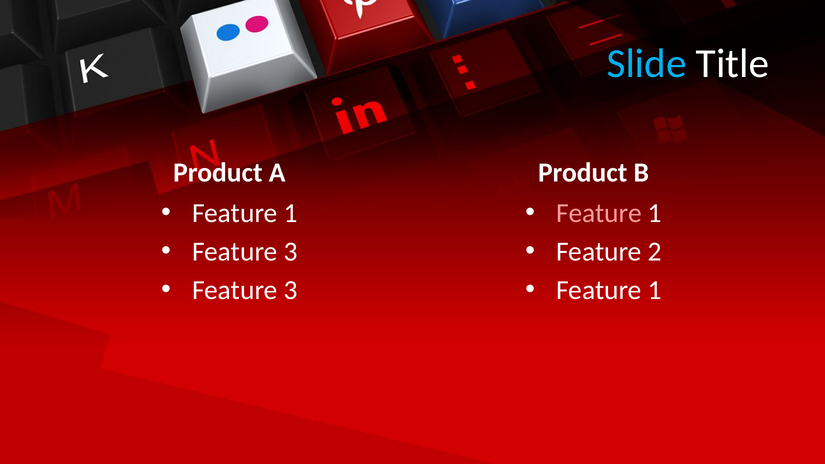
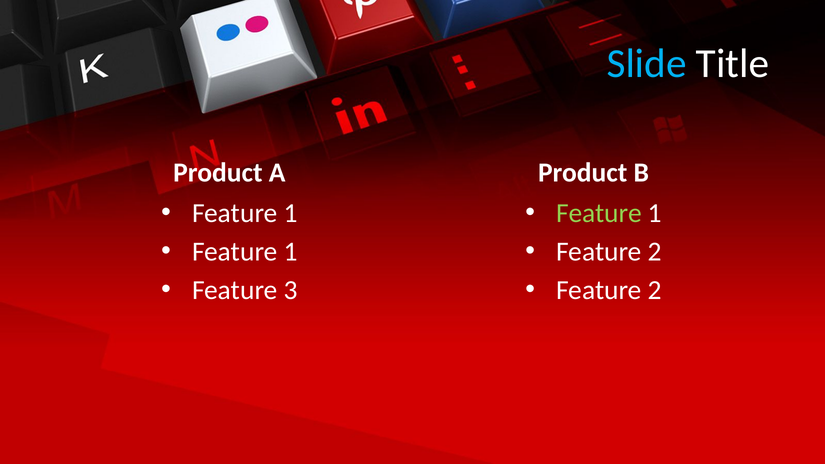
Feature colour: pink -> light green (599, 213)
3: 3 -> 1 (291, 252)
1: 1 -> 2 (655, 290)
